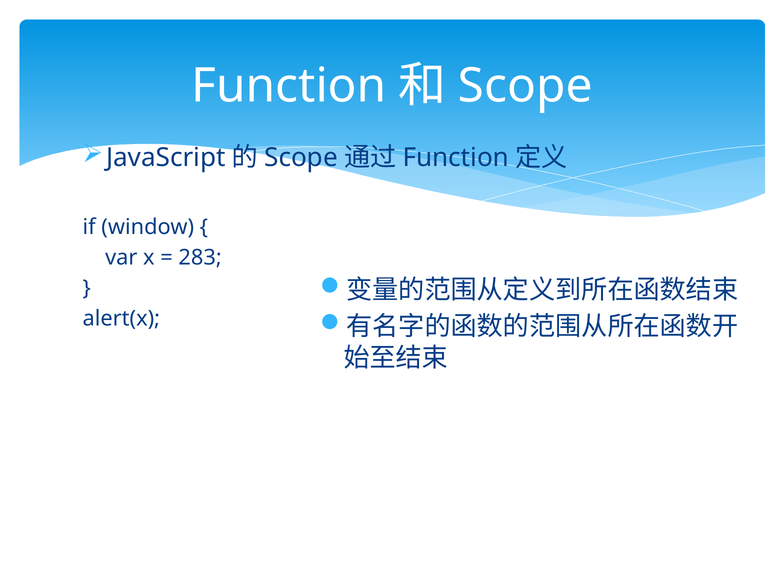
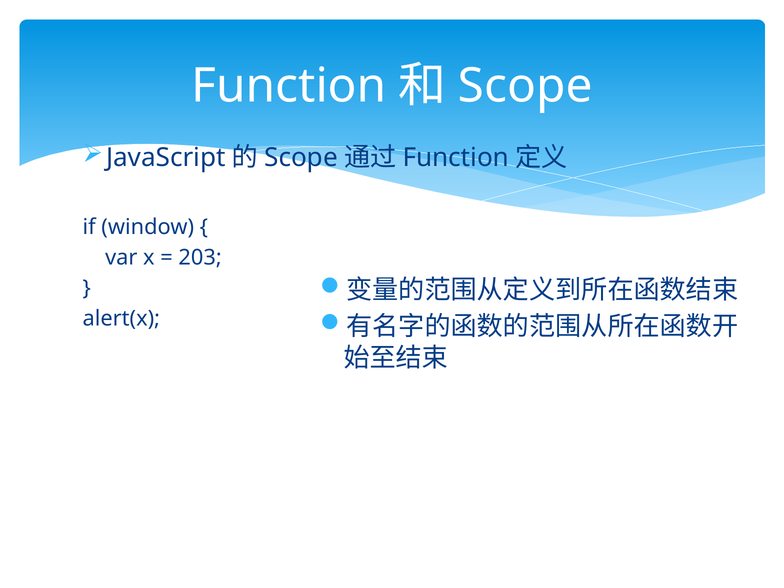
283: 283 -> 203 (200, 258)
